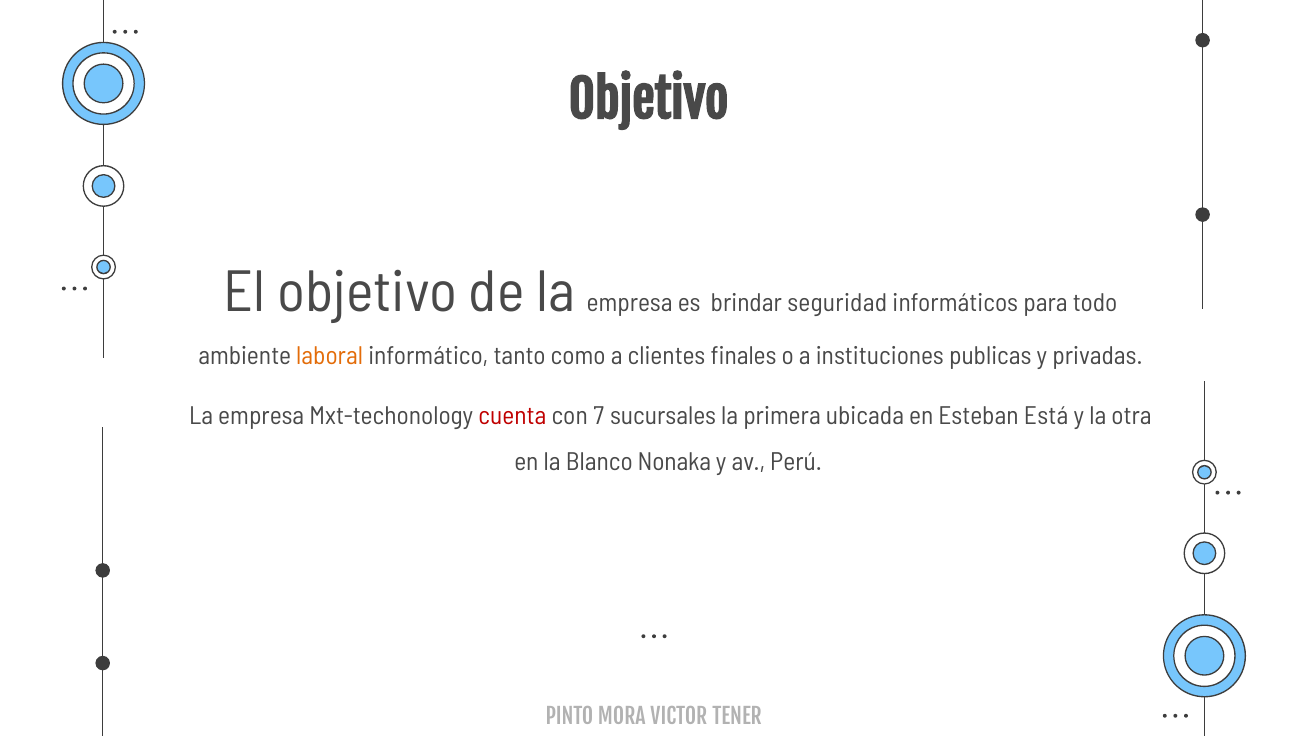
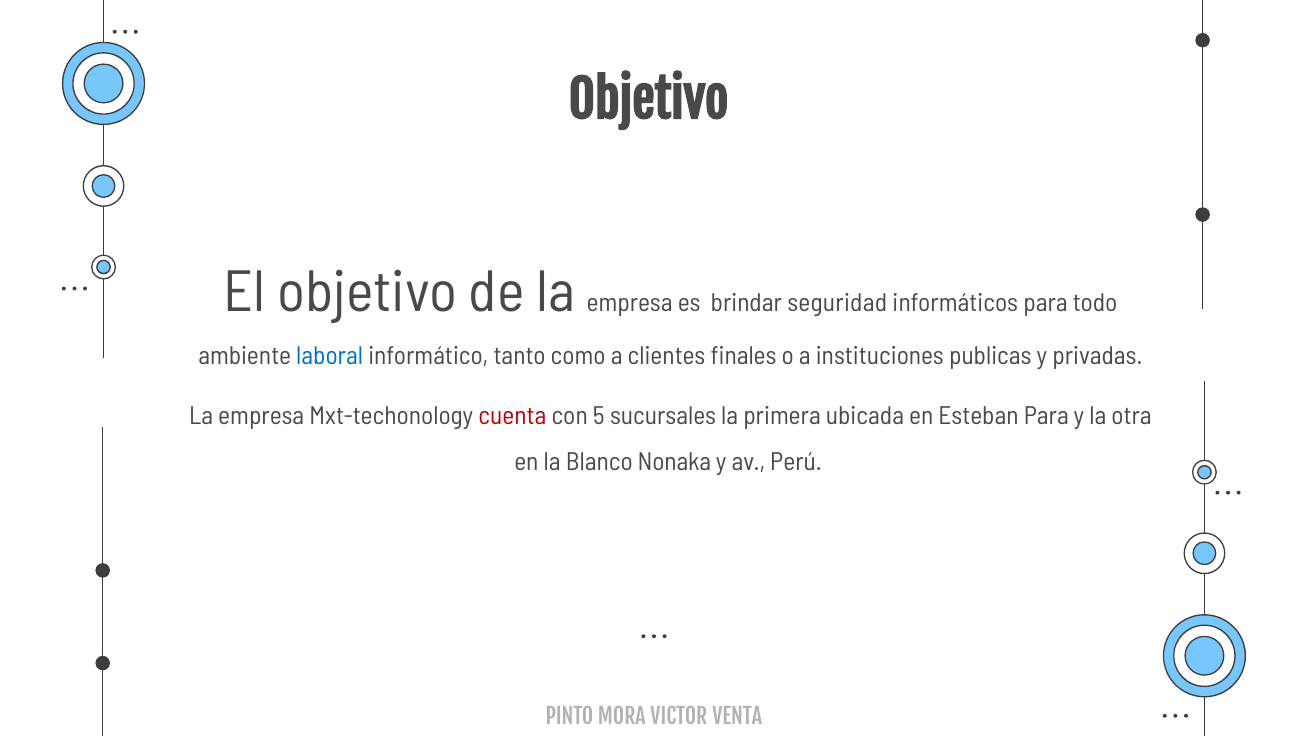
laboral colour: orange -> blue (330, 356)
7: 7 -> 5 (599, 416)
Esteban Está: Está -> Para (1046, 416)
TENER: TENER -> VENTA (737, 717)
